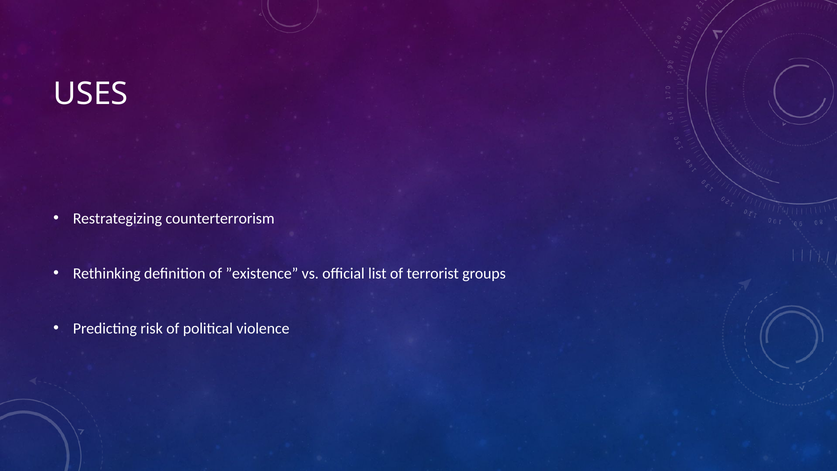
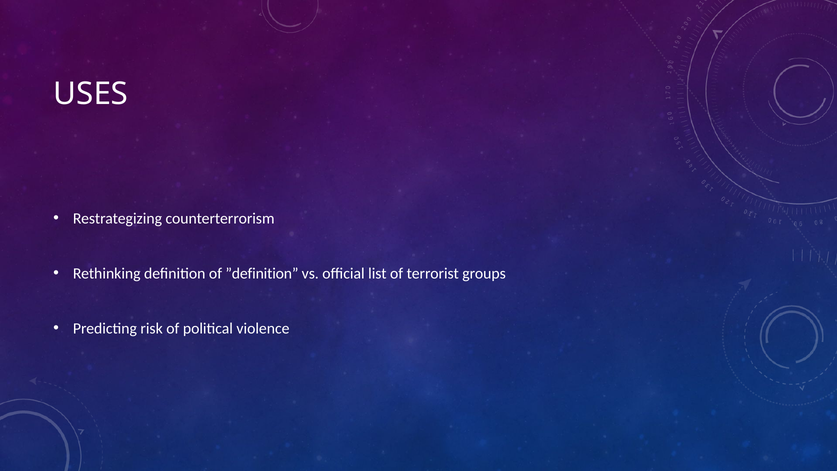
”existence: ”existence -> ”definition (262, 273)
